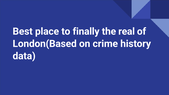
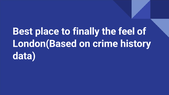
real: real -> feel (127, 31)
